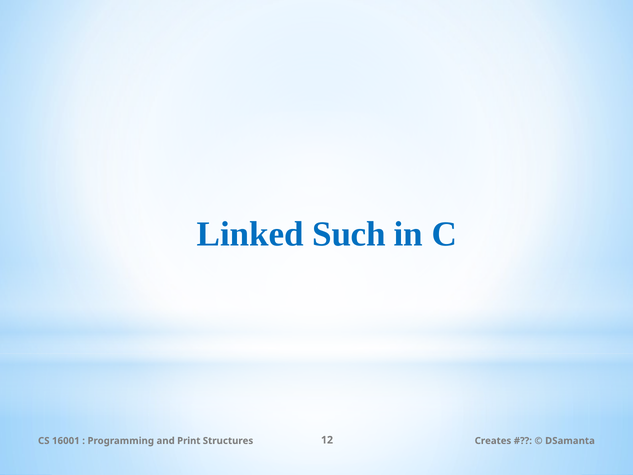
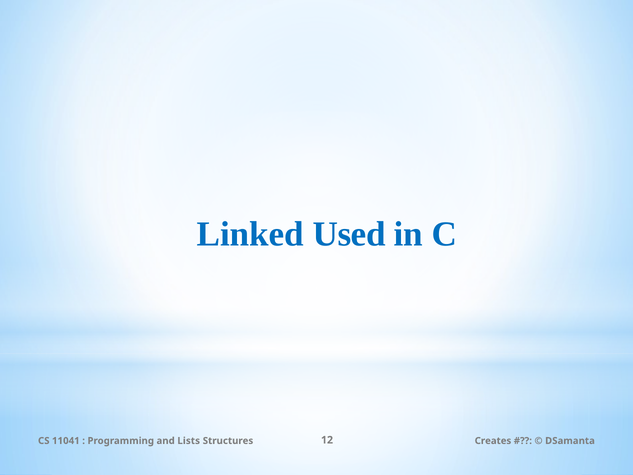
Such: Such -> Used (349, 234)
16001: 16001 -> 11041 (66, 441)
Print: Print -> Lists (189, 441)
